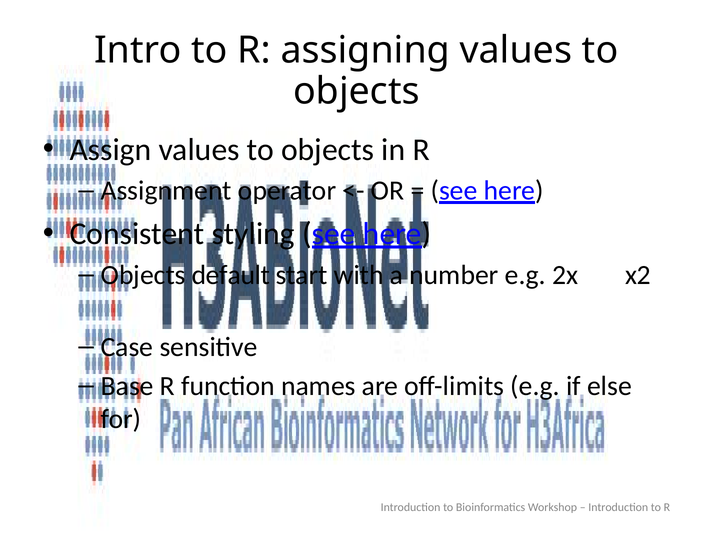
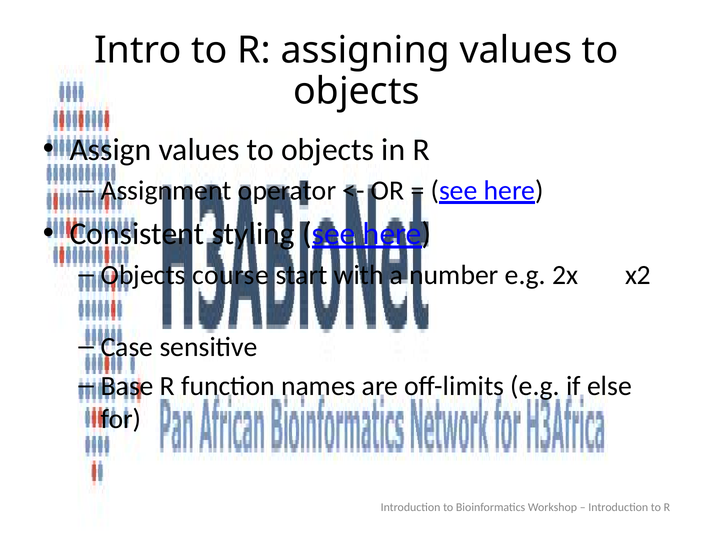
default: default -> course (231, 275)
